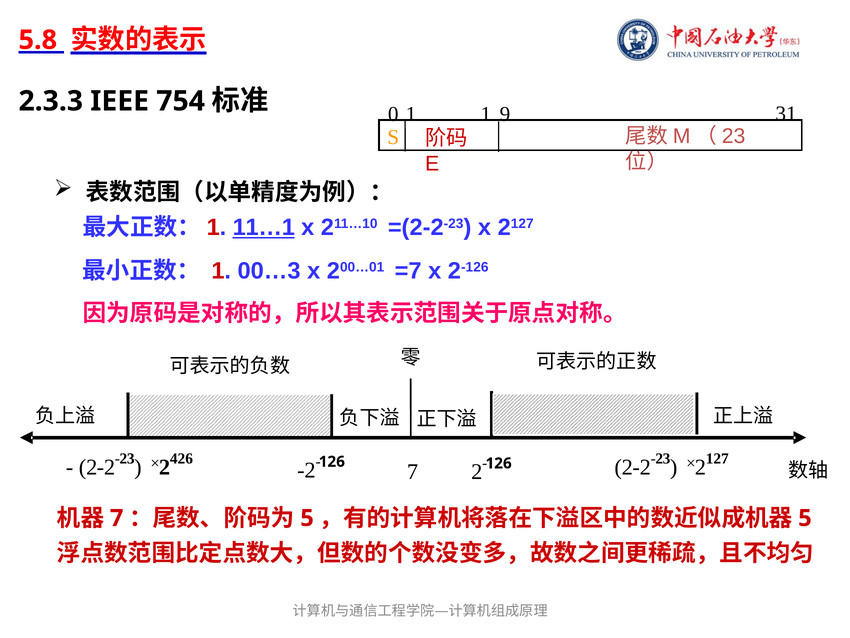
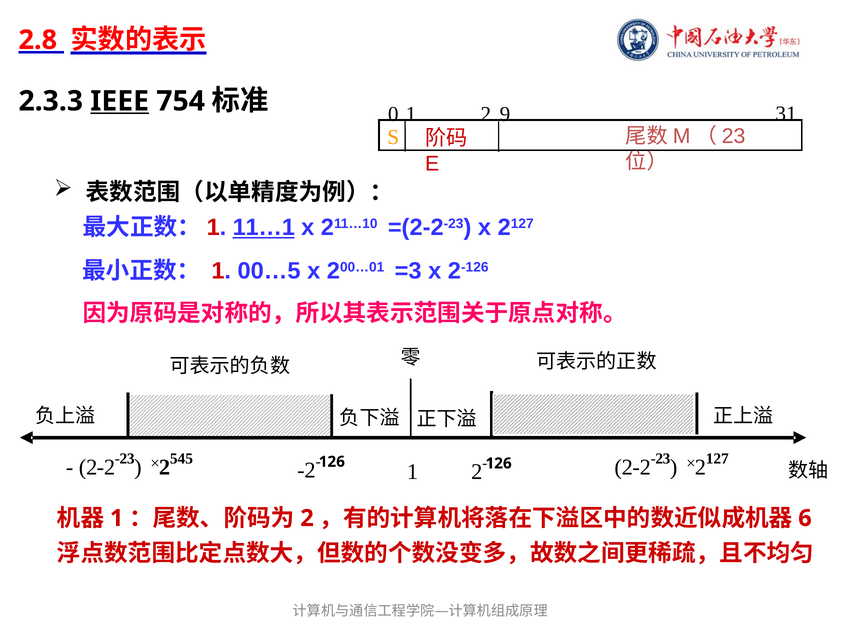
5.8: 5.8 -> 2.8 (38, 40)
IEEE underline: none -> present (120, 101)
0 1 1: 1 -> 2 (486, 114)
00…3: 00…3 -> 00…5 (269, 271)
=7: =7 -> =3 (408, 271)
426: 426 -> 545 (181, 458)
126 7: 7 -> 1 (413, 472)
7: 7 -> 1 (117, 518)
5: 5 -> 2 (307, 518)
5: 5 -> 6 (805, 518)
